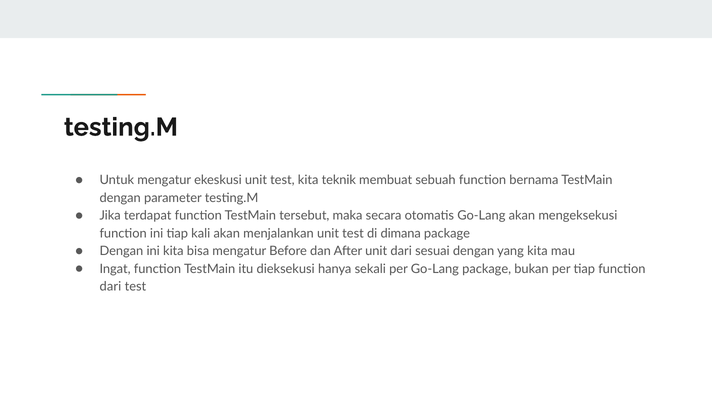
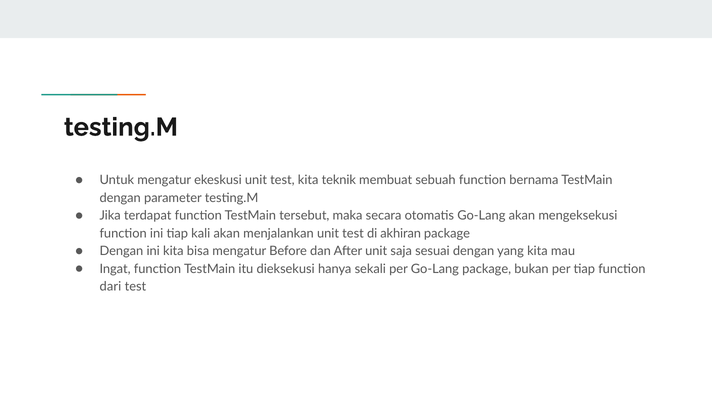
dimana: dimana -> akhiran (401, 233)
unit dari: dari -> saja (401, 251)
